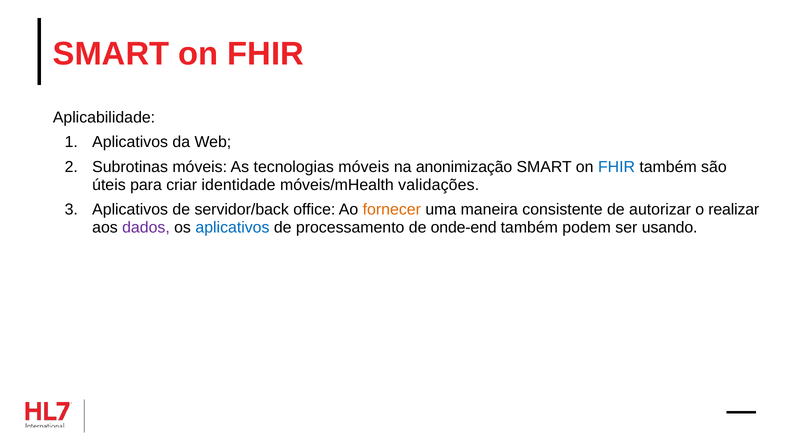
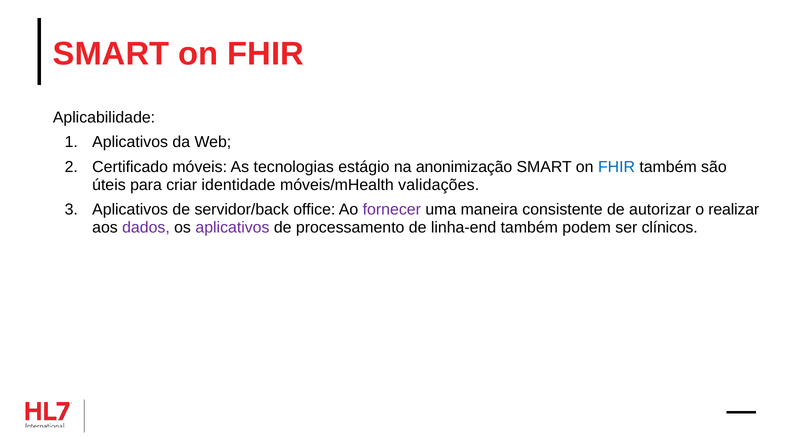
Subrotinas: Subrotinas -> Certificado (130, 167)
tecnologias móveis: móveis -> estágio (364, 167)
fornecer colour: orange -> purple (392, 209)
aplicativos colour: blue -> purple (232, 228)
onde-end: onde-end -> linha-end (464, 228)
usando: usando -> clínicos (670, 228)
